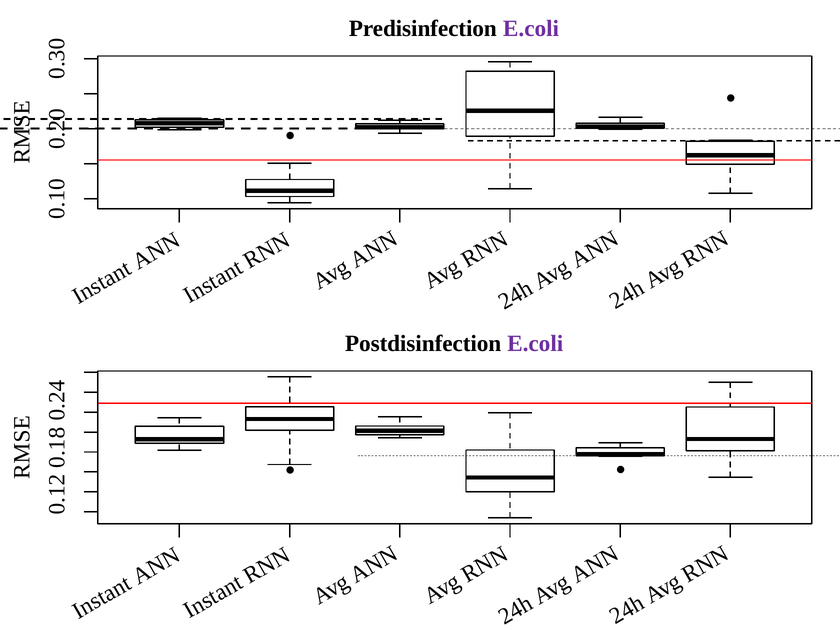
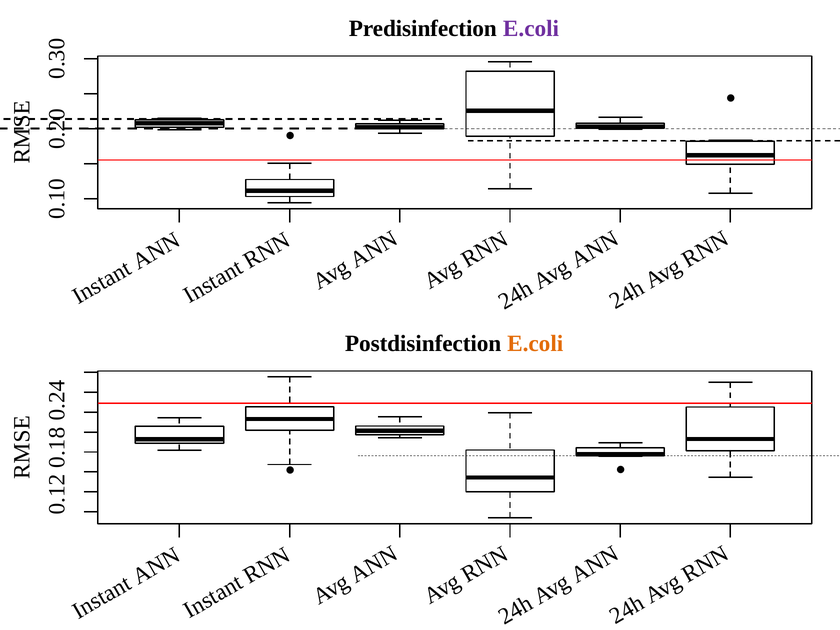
E.coli colour: purple -> orange (535, 344)
